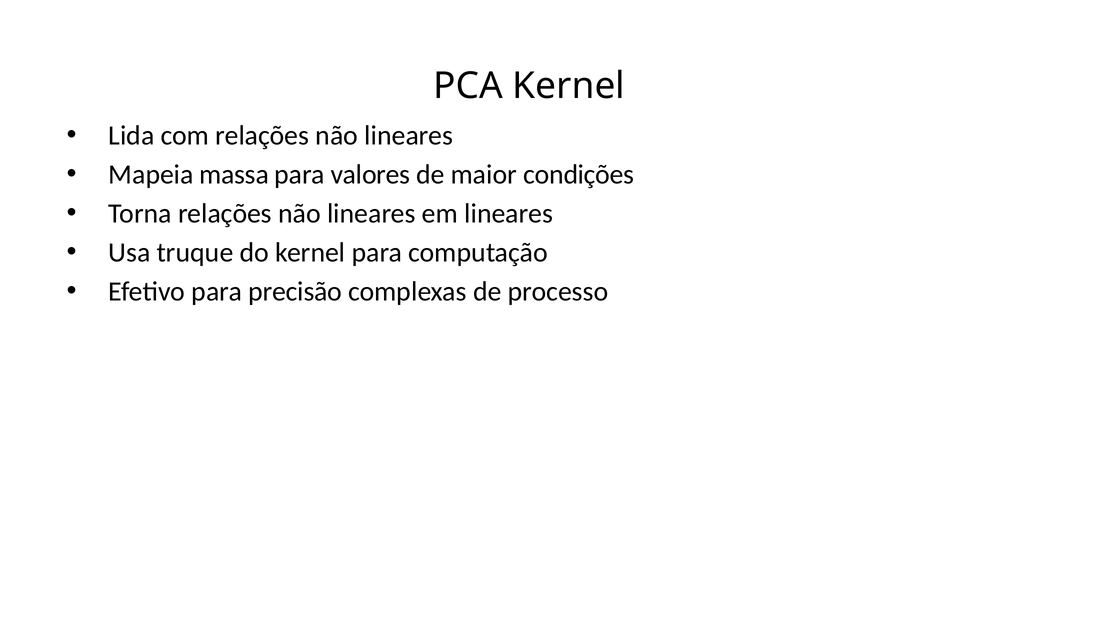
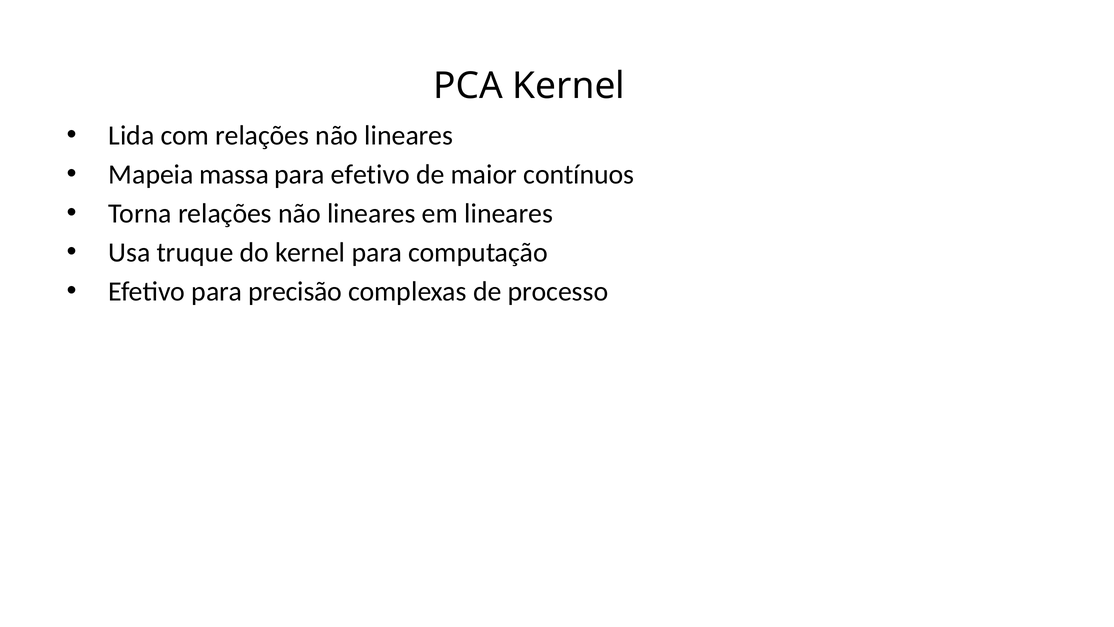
para valores: valores -> efetivo (370, 175)
condições: condições -> contínuos (579, 175)
